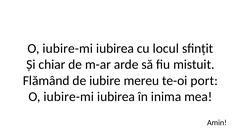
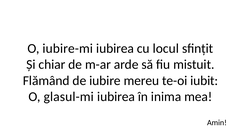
port: port -> iubit (204, 80)
iubire-mi: iubire-mi -> glasul-mi (69, 96)
